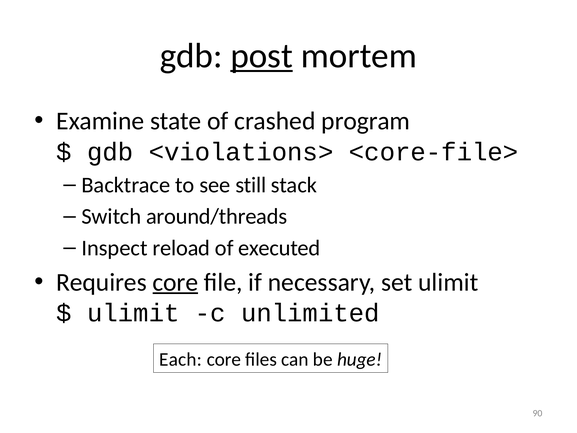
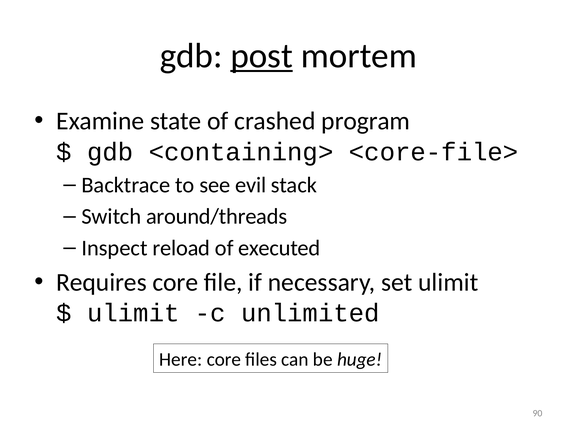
<violations>: <violations> -> <containing> (241, 152)
still: still -> evil (251, 185)
core underline: present -> none (175, 282)
Each: Each -> Here (181, 359)
